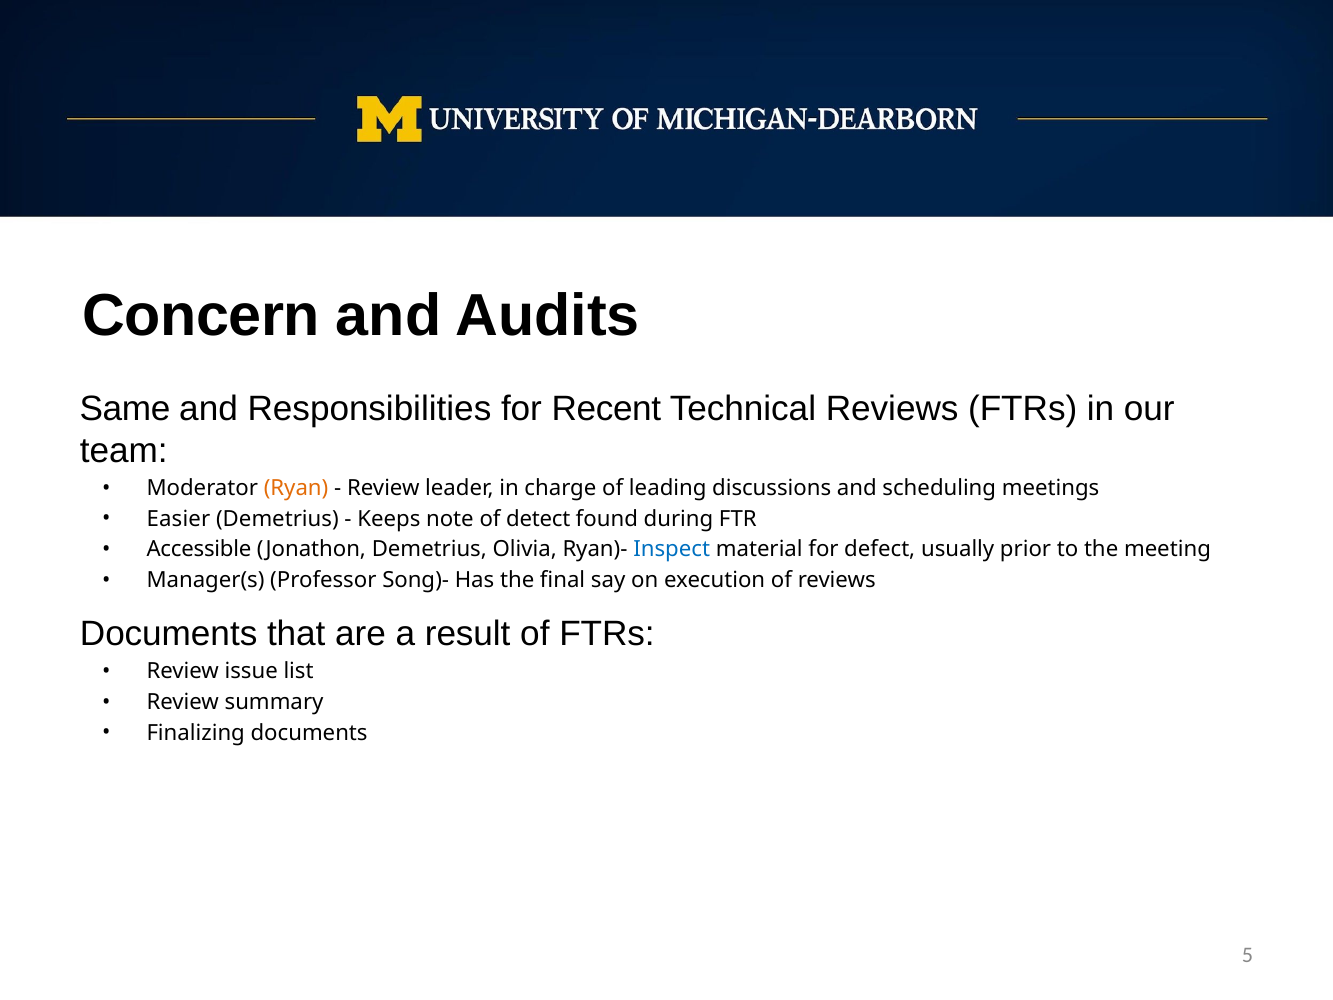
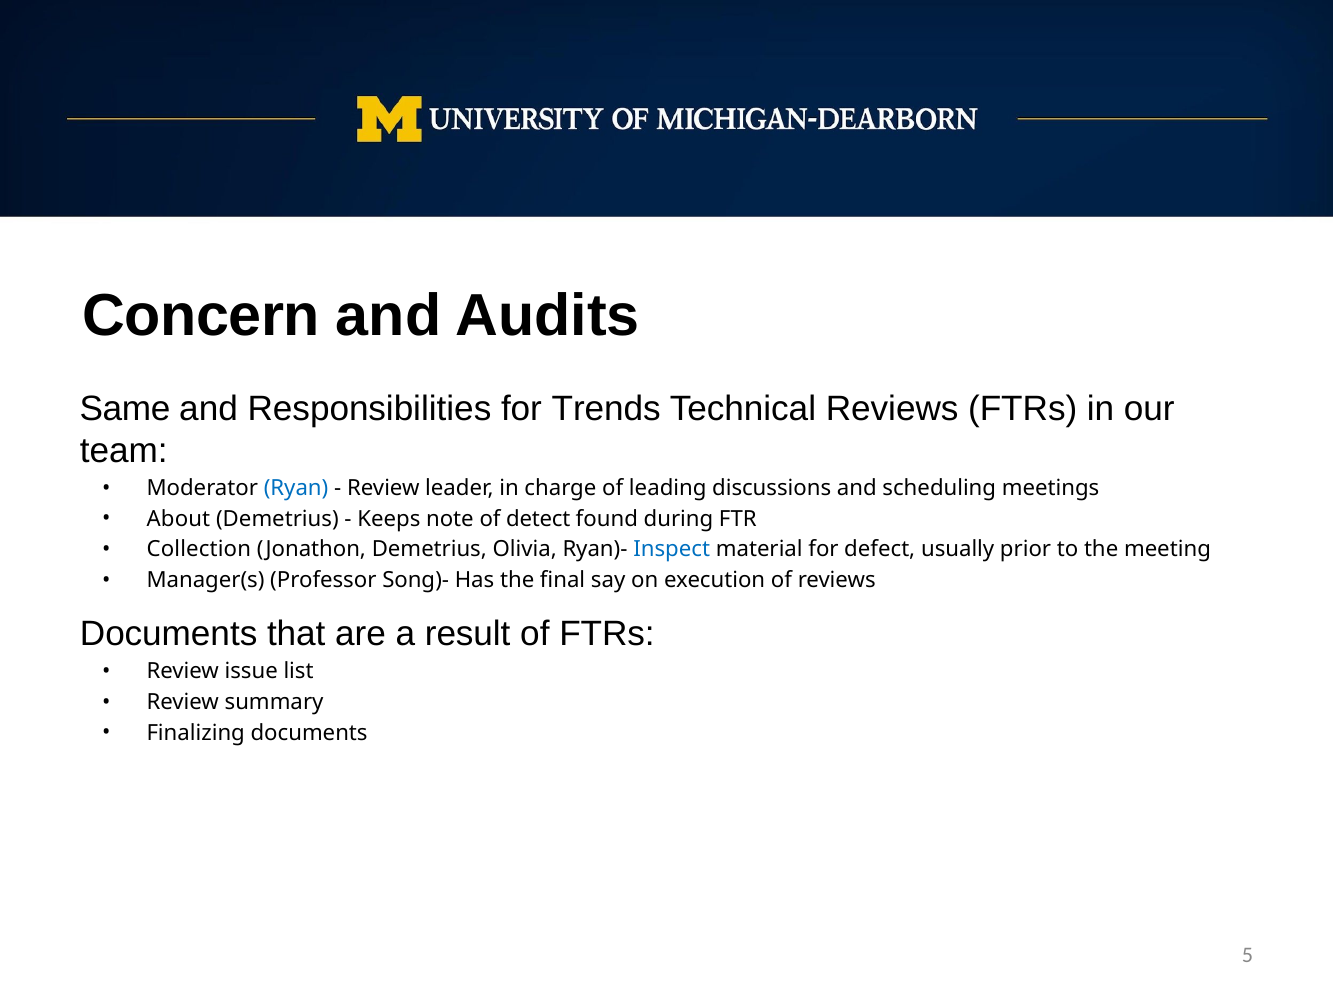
Recent: Recent -> Trends (606, 409)
Ryan colour: orange -> blue (296, 488)
Easier: Easier -> About (178, 519)
Accessible: Accessible -> Collection (199, 549)
